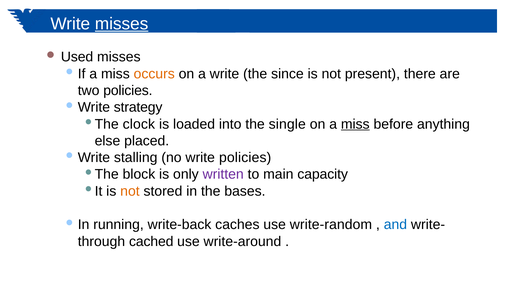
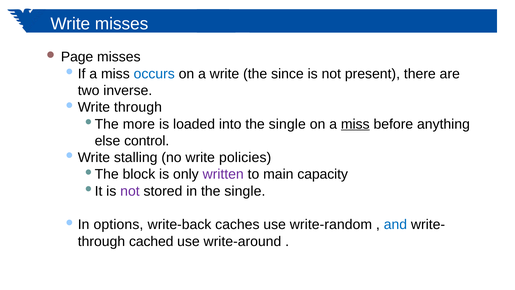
misses underline: present -> none (122, 24)
Used: Used -> Page (77, 57)
occurs colour: orange -> blue (154, 74)
two policies: policies -> inverse (128, 90)
strategy: strategy -> through (138, 107)
clock: clock -> more (139, 124)
placed: placed -> control (147, 141)
not colour: orange -> purple (130, 191)
in the bases: bases -> single (245, 191)
running: running -> options (118, 224)
